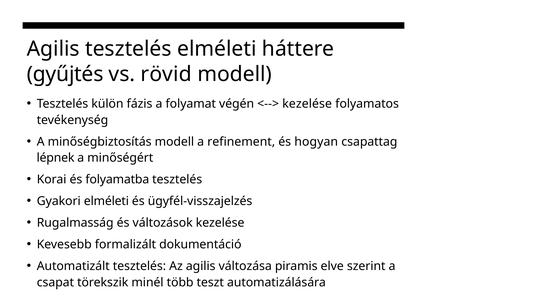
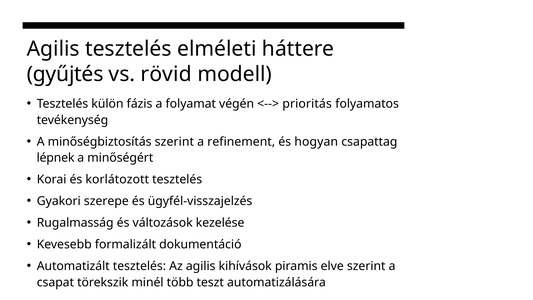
kezelése: kezelése -> prioritás (307, 104)
minőségbiztosítás modell: modell -> szerint (174, 142)
folyamatba: folyamatba -> korlátozott (117, 179)
Gyakori elméleti: elméleti -> szerepe (106, 201)
változása: változása -> kihívások (245, 266)
